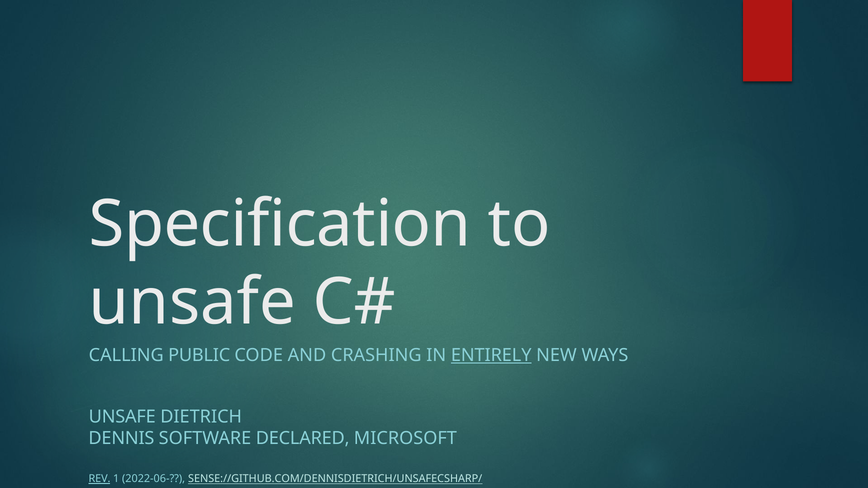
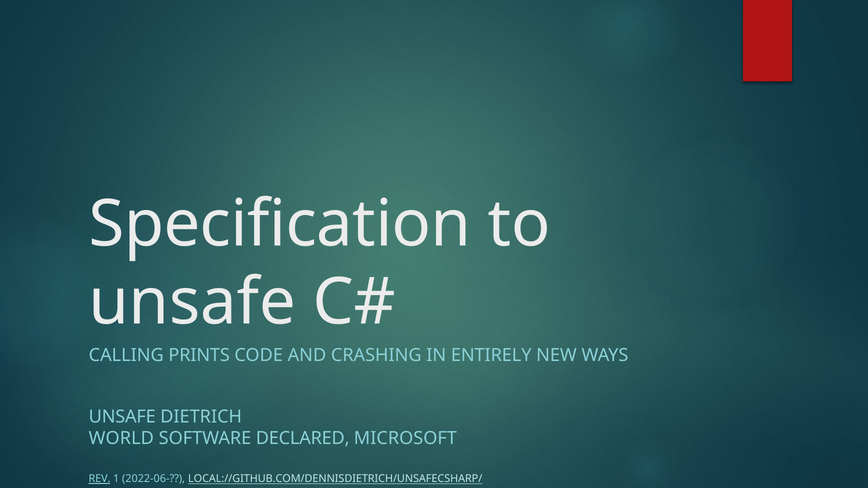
PUBLIC: PUBLIC -> PRINTS (199, 356)
ENTIRELY underline: present -> none (491, 356)
DENNIS: DENNIS -> WORLD (121, 439)
SENSE://GITHUB.COM/DENNISDIETRICH/UNSAFECSHARP/: SENSE://GITHUB.COM/DENNISDIETRICH/UNSAFECSHARP/ -> LOCAL://GITHUB.COM/DENNISDIETRICH/UNSAFECSHARP/ (335, 479)
